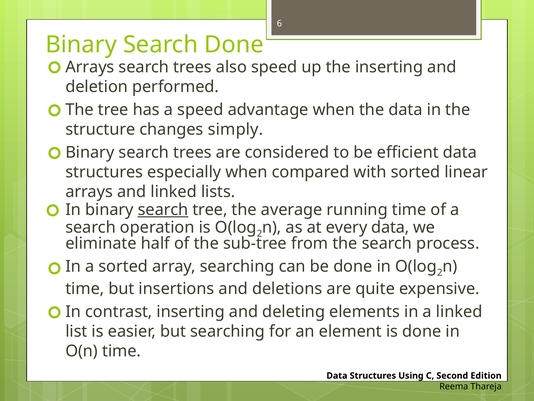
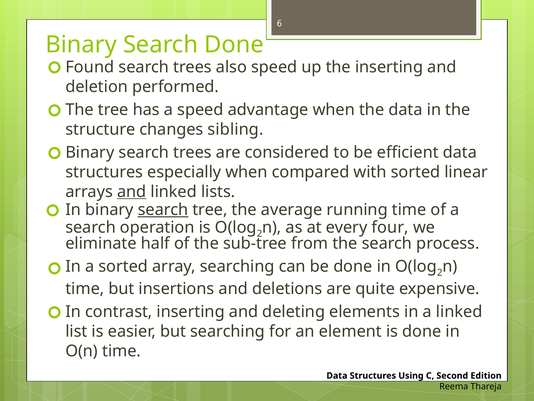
Arrays: Arrays -> Found (90, 67)
simply: simply -> sibling (236, 129)
and underline: none -> present (132, 191)
every data: data -> four (390, 227)
